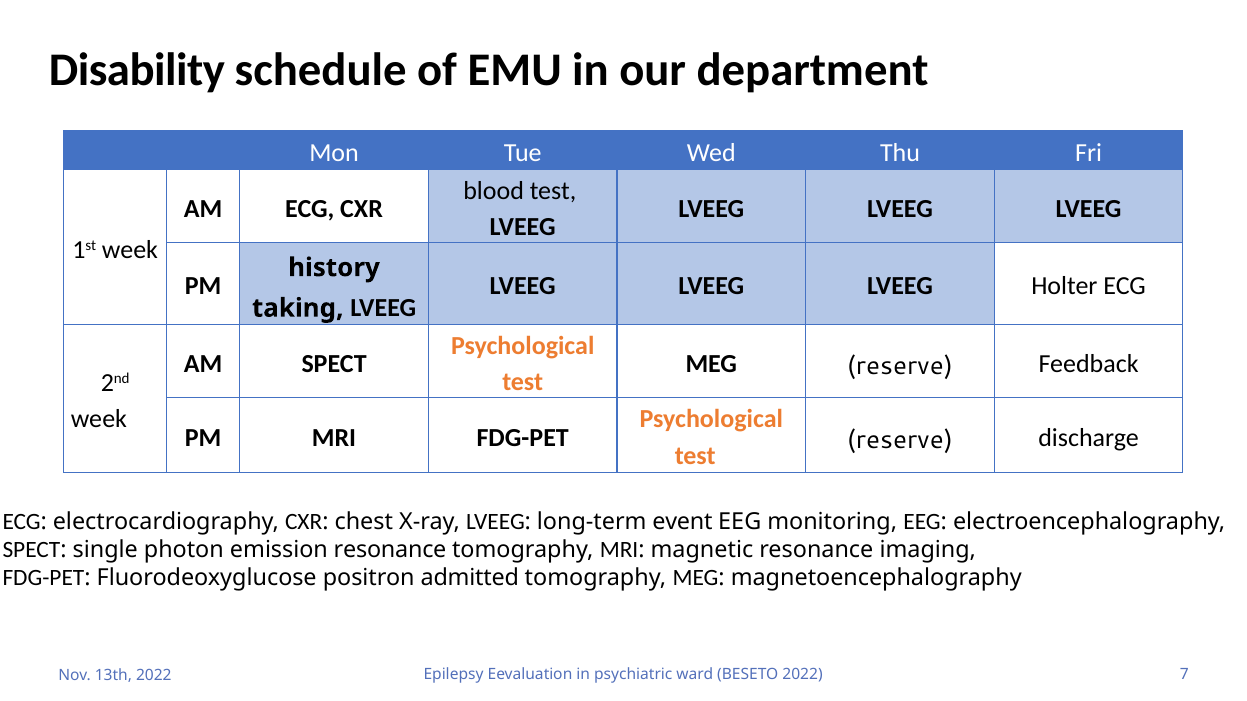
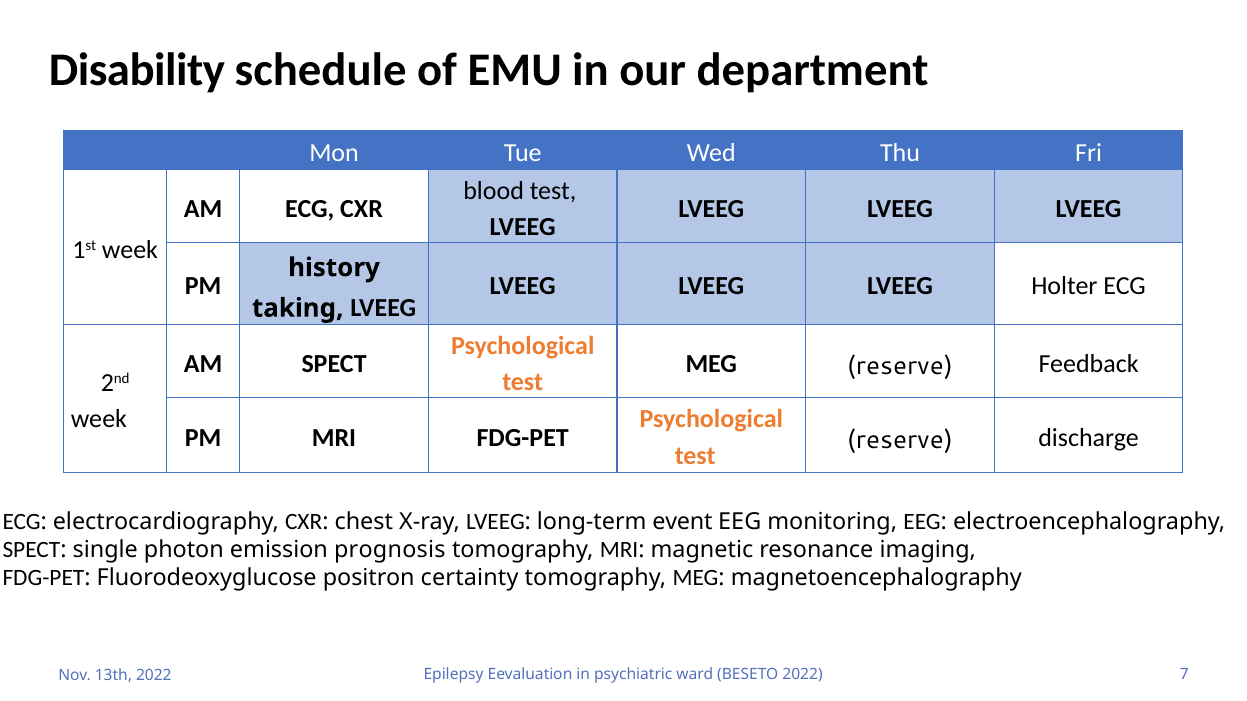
emission resonance: resonance -> prognosis (390, 550)
admitted: admitted -> certainty (470, 578)
